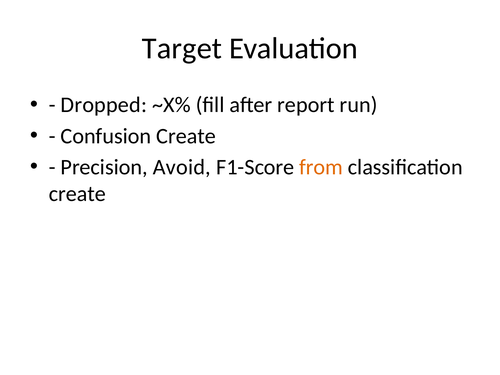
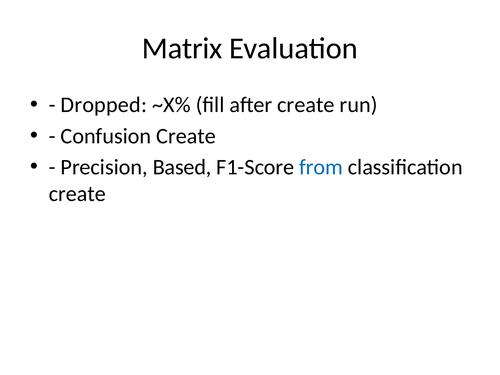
Target: Target -> Matrix (182, 48)
after report: report -> create (306, 105)
Avoid: Avoid -> Based (182, 167)
from colour: orange -> blue (321, 167)
